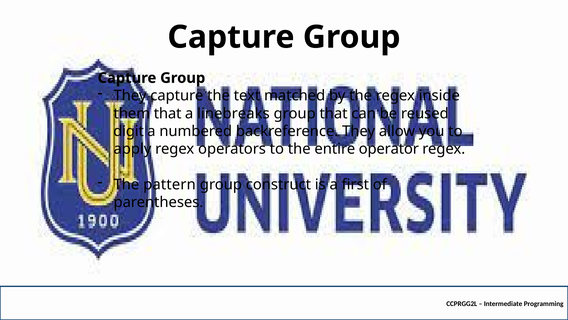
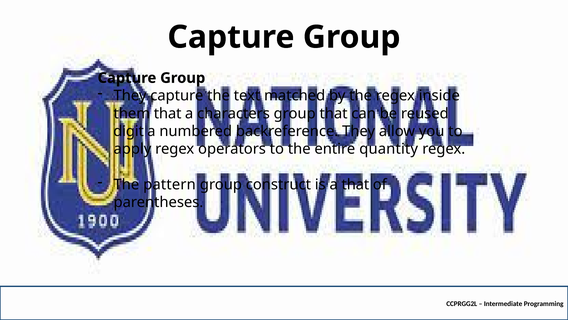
linebreaks: linebreaks -> characters (233, 113)
operator: operator -> quantity (389, 149)
a first: first -> that (355, 184)
